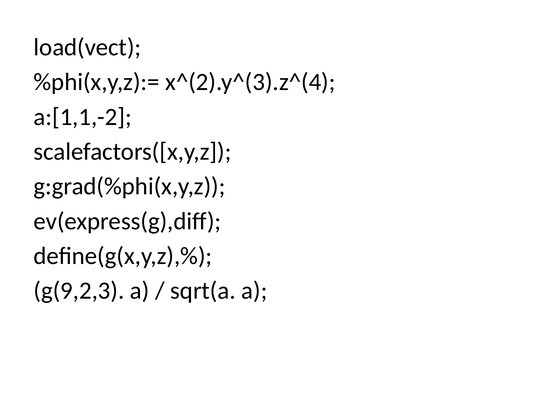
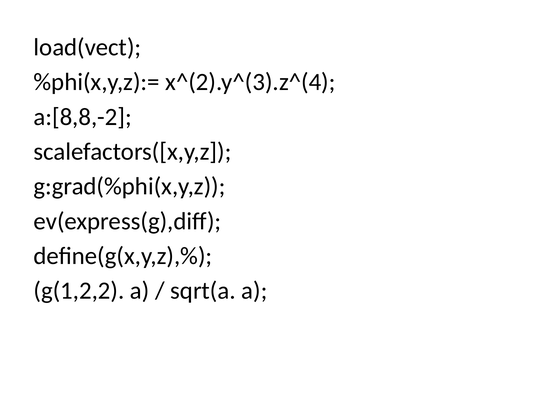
a:[1,1,-2: a:[1,1,-2 -> a:[8,8,-2 (83, 117)
g(9,2,3: g(9,2,3 -> g(1,2,2 (79, 291)
